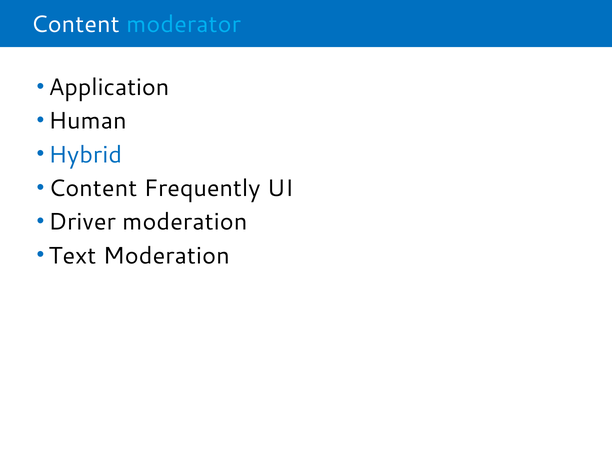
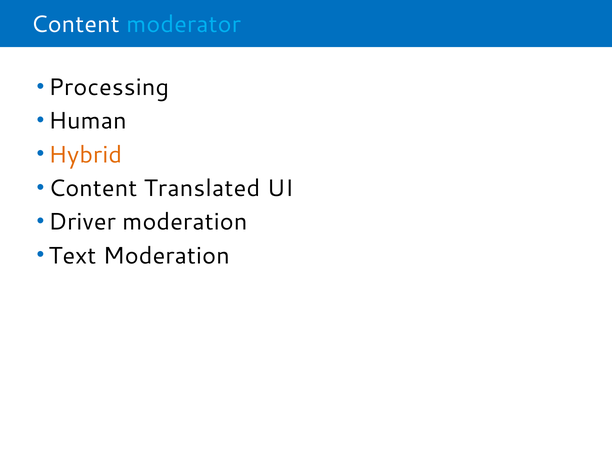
Application: Application -> Processing (109, 87)
Hybrid colour: blue -> orange (85, 155)
Frequently: Frequently -> Translated (202, 188)
